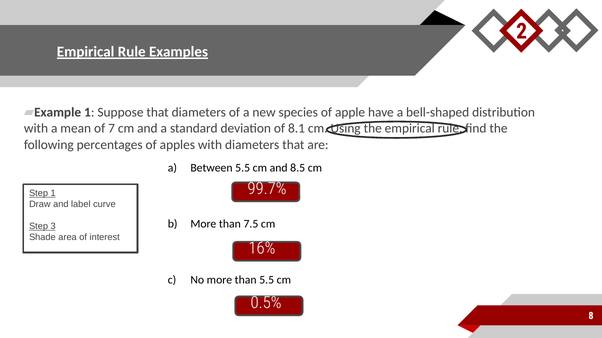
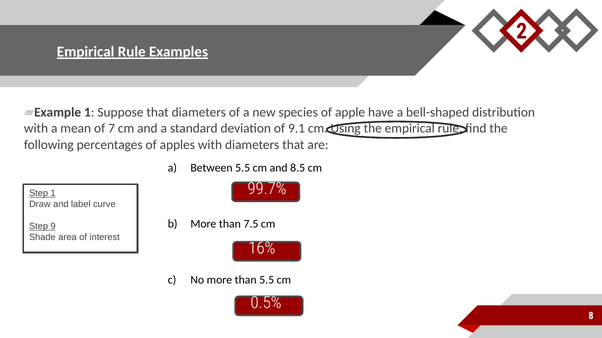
8.1: 8.1 -> 9.1 (296, 129)
3: 3 -> 9 (53, 227)
